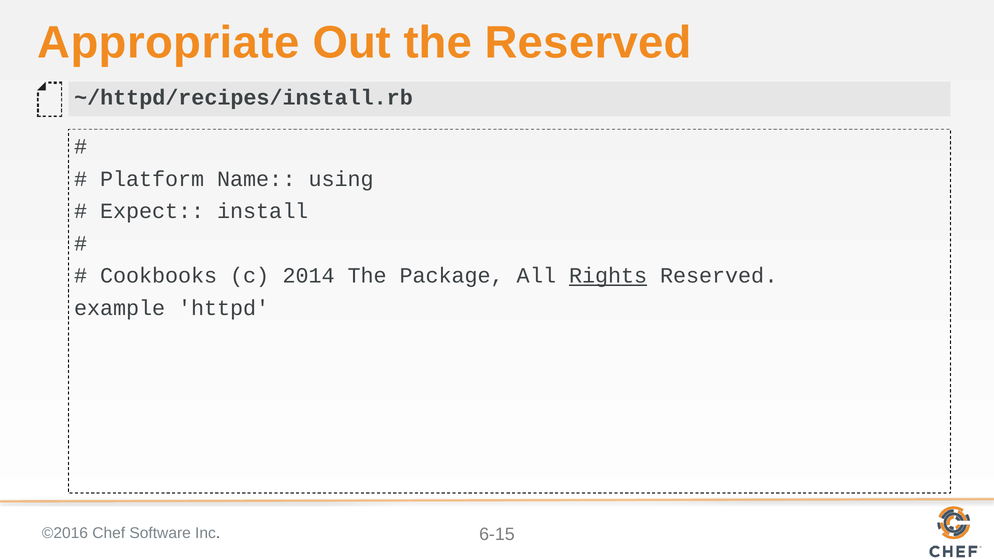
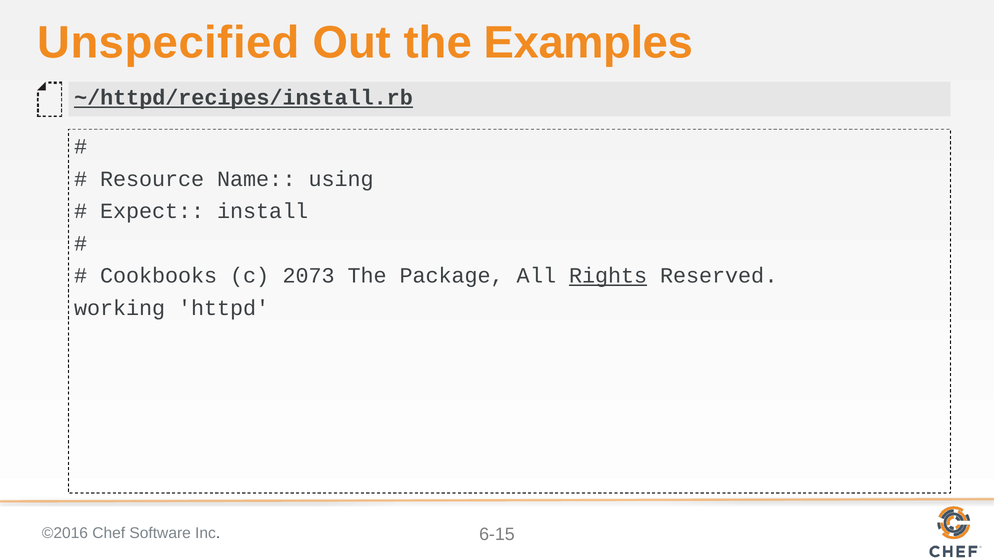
Appropriate: Appropriate -> Unspecified (168, 43)
the Reserved: Reserved -> Examples (589, 43)
~/httpd/recipes/install.rb underline: none -> present (243, 98)
Platform: Platform -> Resource (152, 179)
2014: 2014 -> 2073 (309, 276)
example: example -> working (120, 308)
